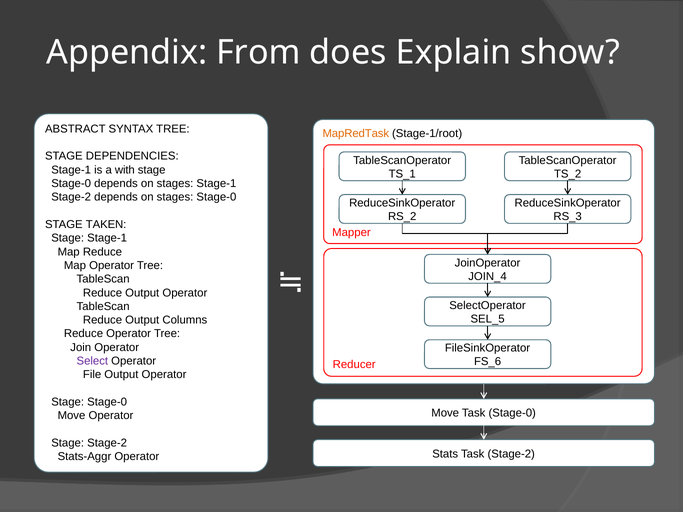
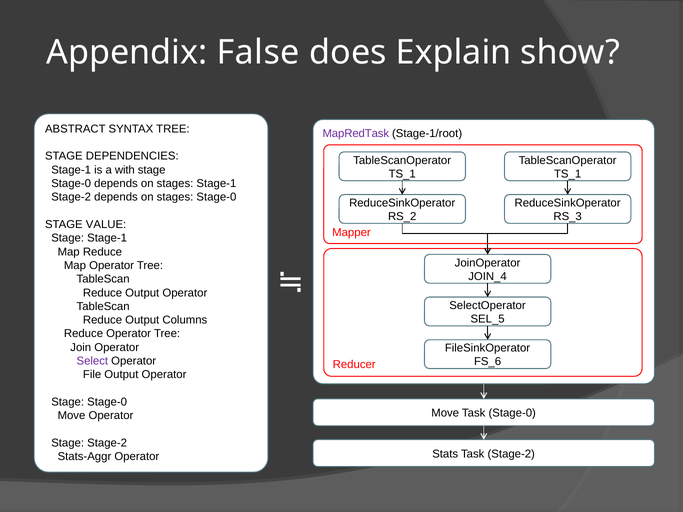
From: From -> False (258, 52)
MapRedTask colour: orange -> purple (356, 133)
TS_2: TS_2 -> TS_1 (568, 174)
TAKEN: TAKEN -> VALUE (106, 225)
